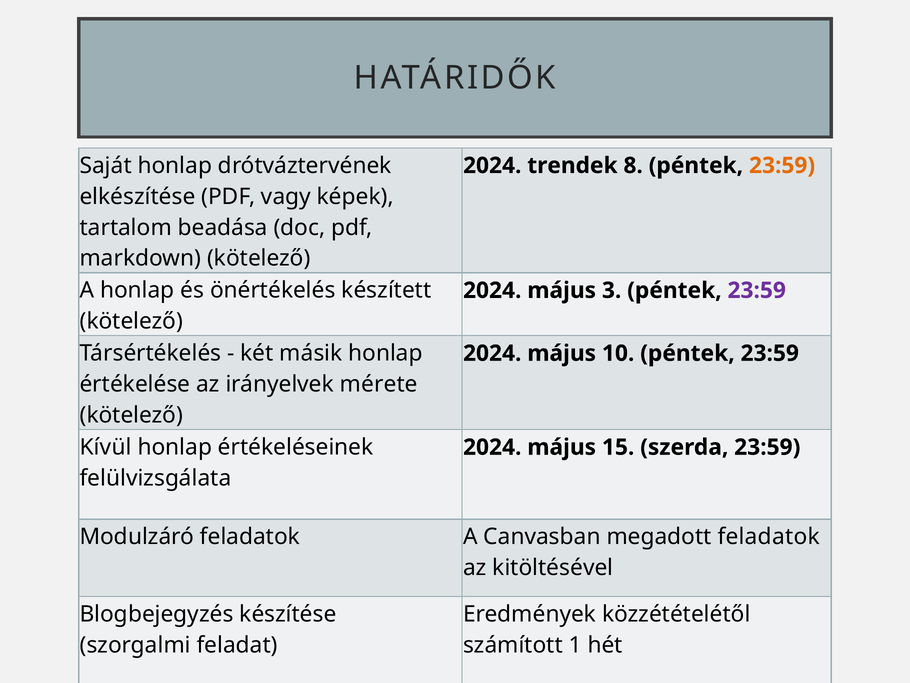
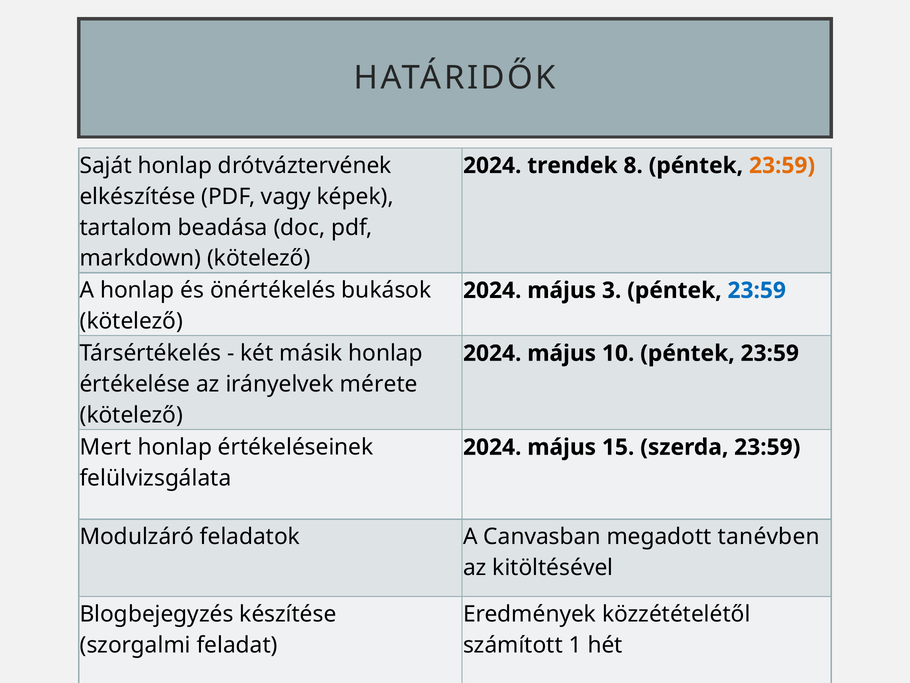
készített: készített -> bukások (386, 290)
23:59 colour: purple -> blue (757, 290)
Kívül: Kívül -> Mert (106, 447)
megadott feladatok: feladatok -> tanévben (769, 537)
